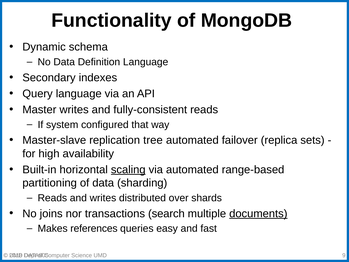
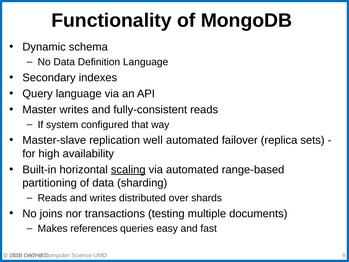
tree: tree -> well (153, 140)
search: search -> testing (166, 213)
documents underline: present -> none (258, 213)
